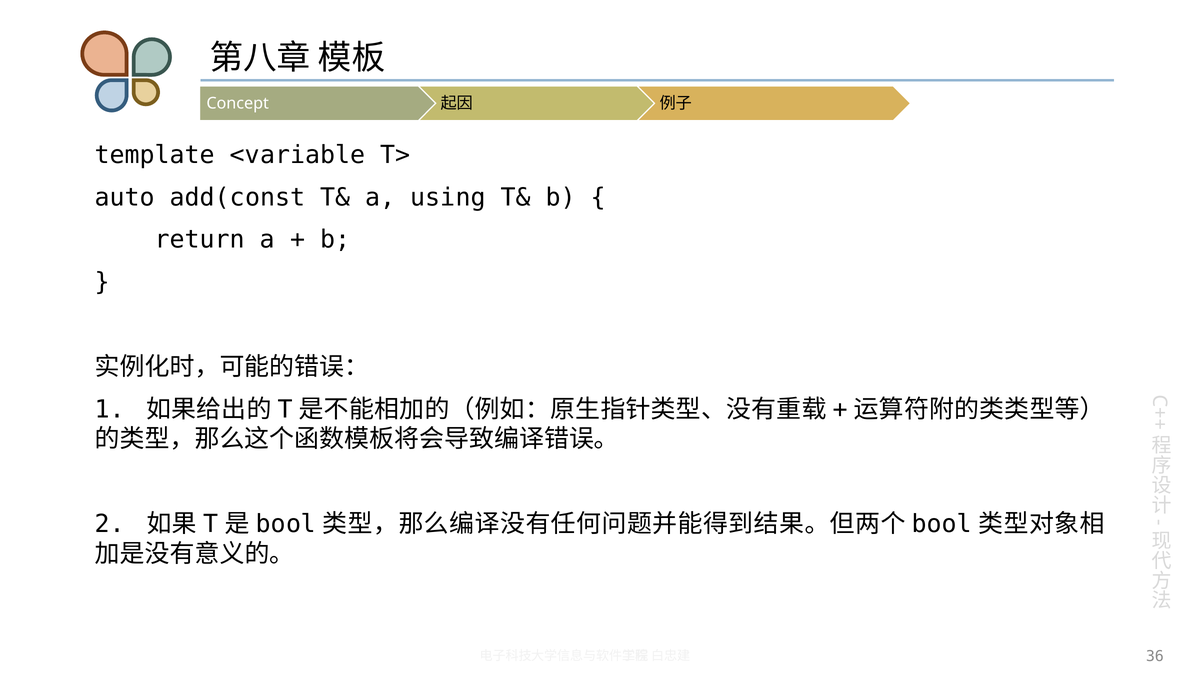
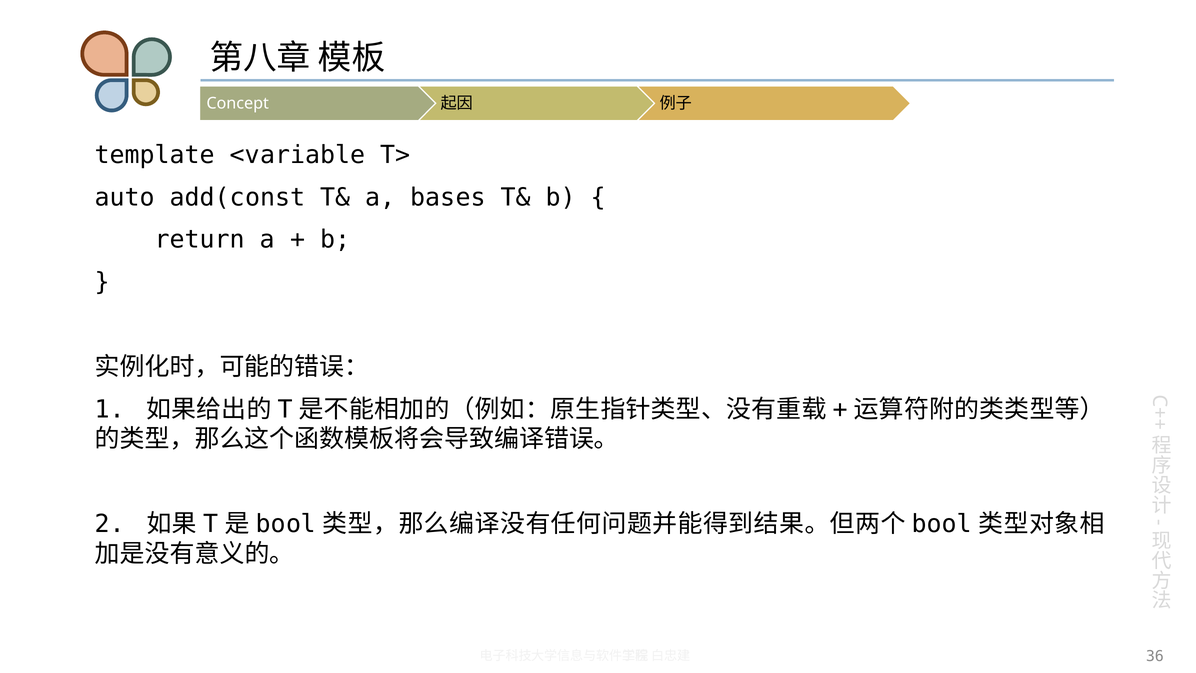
using: using -> bases (448, 197)
